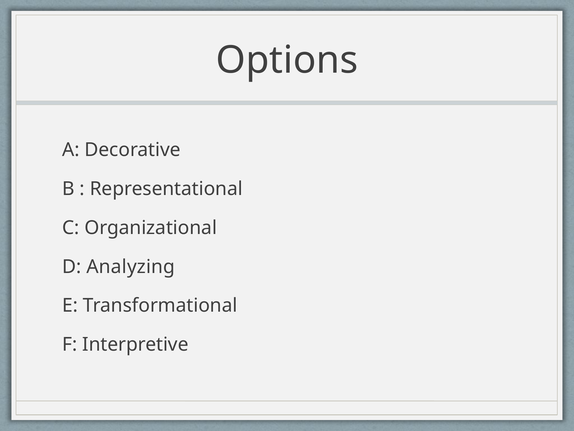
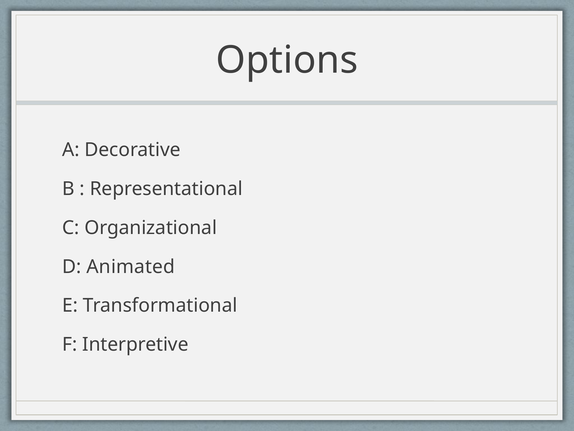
Analyzing: Analyzing -> Animated (131, 266)
